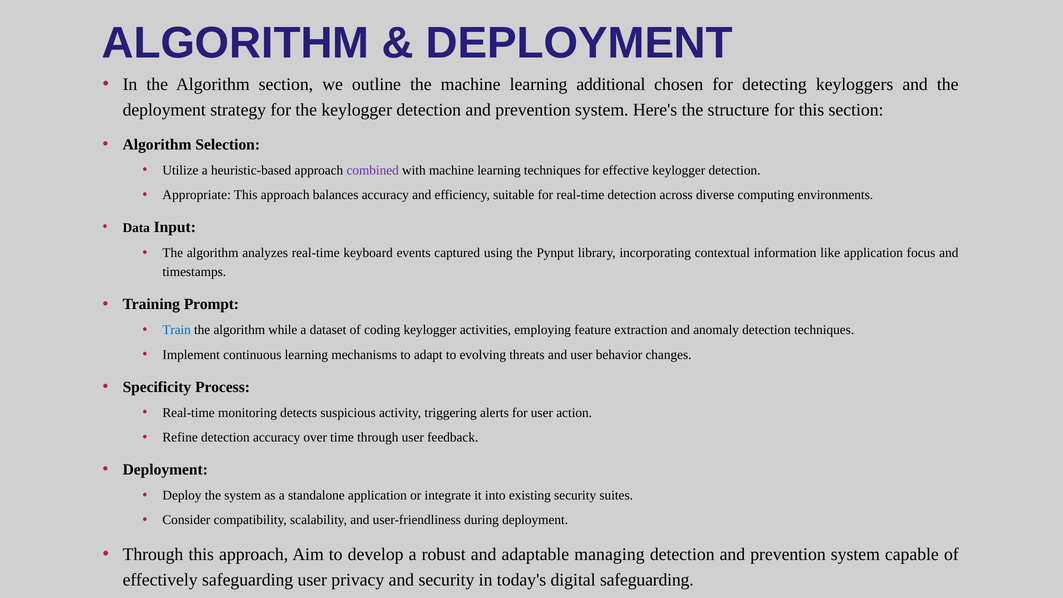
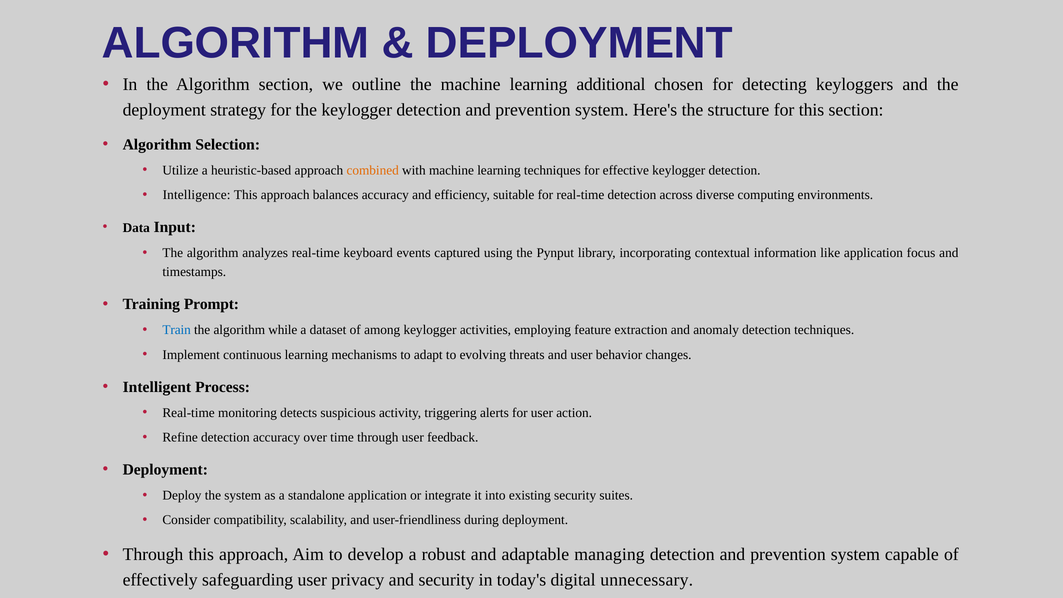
combined colour: purple -> orange (373, 170)
Appropriate: Appropriate -> Intelligence (197, 195)
coding: coding -> among (382, 330)
Specificity: Specificity -> Intelligent (157, 387)
digital safeguarding: safeguarding -> unnecessary (647, 580)
